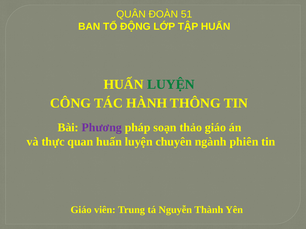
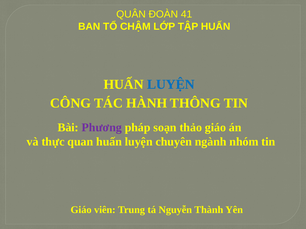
51: 51 -> 41 (187, 14)
ĐỘNG: ĐỘNG -> CHẬM (135, 26)
LUYỆN colour: green -> blue (171, 85)
phiên: phiên -> nhóm (244, 142)
